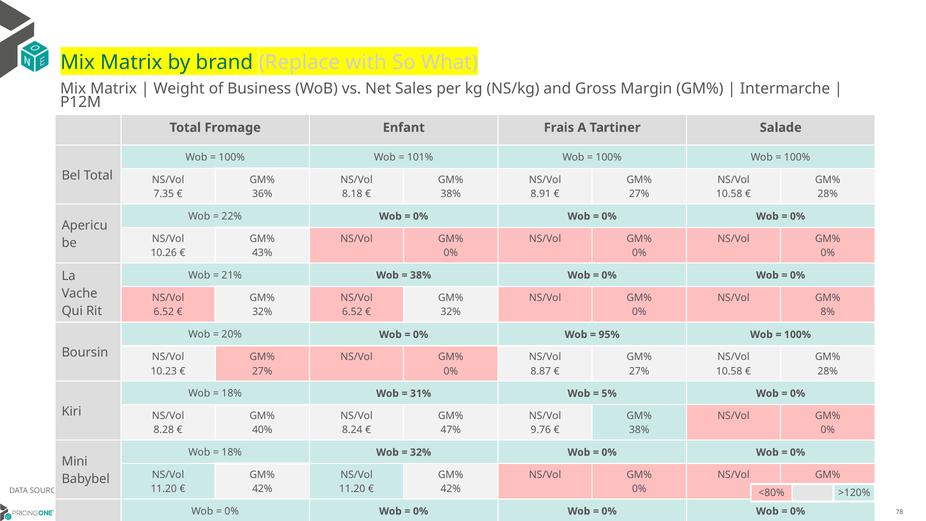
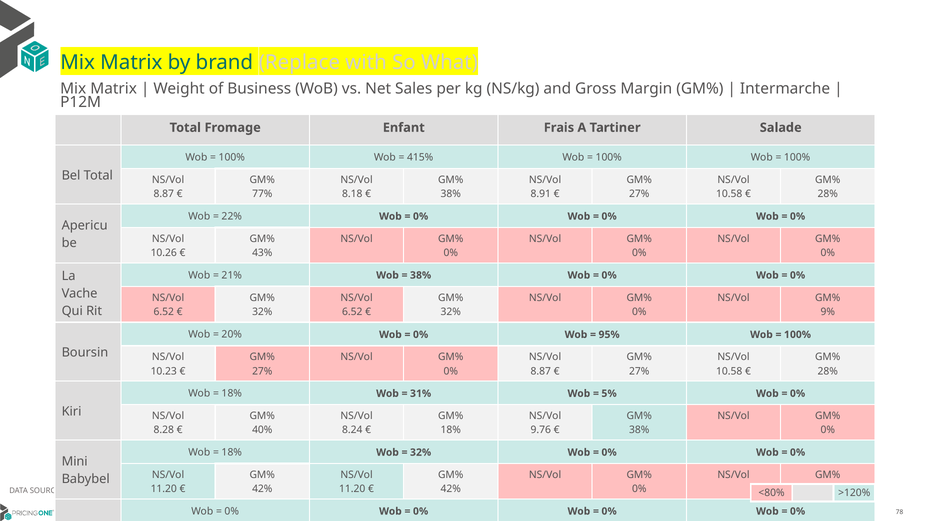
101%: 101% -> 415% (420, 157)
7.35: 7.35 -> 8.87 (164, 194)
36%: 36% -> 77% (262, 194)
8%: 8% -> 9% (828, 312)
47%: 47% -> 18% (451, 430)
